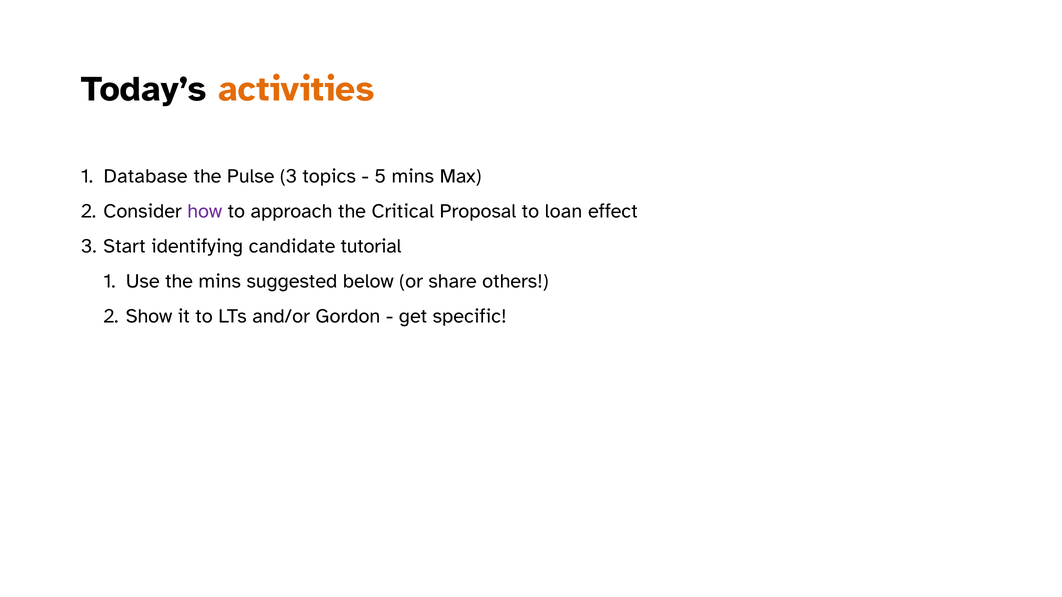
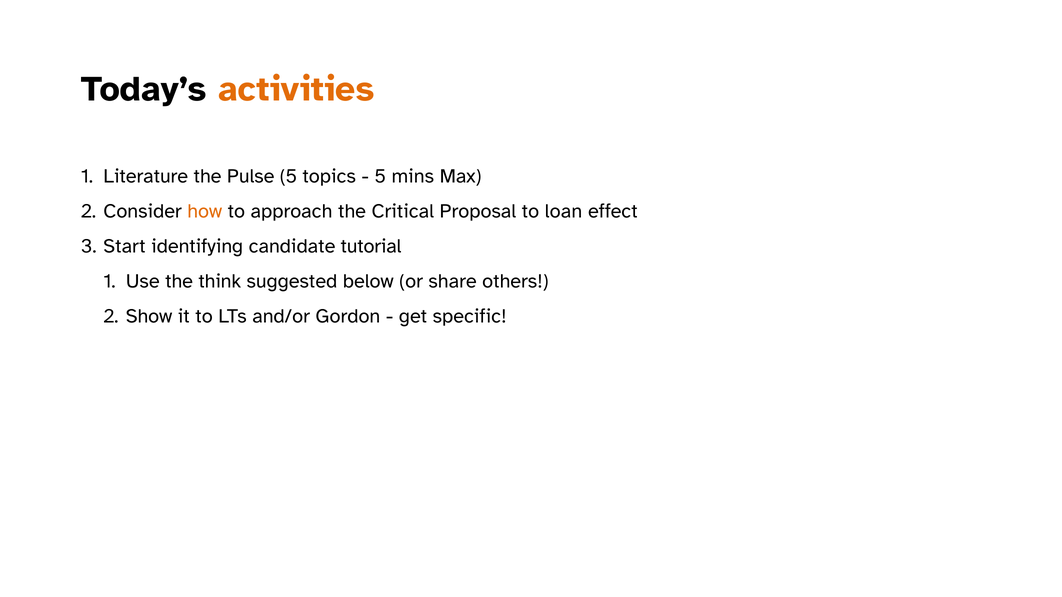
Database: Database -> Literature (146, 176)
Pulse 3: 3 -> 5 (289, 176)
how colour: purple -> orange (205, 211)
the mins: mins -> think (220, 281)
